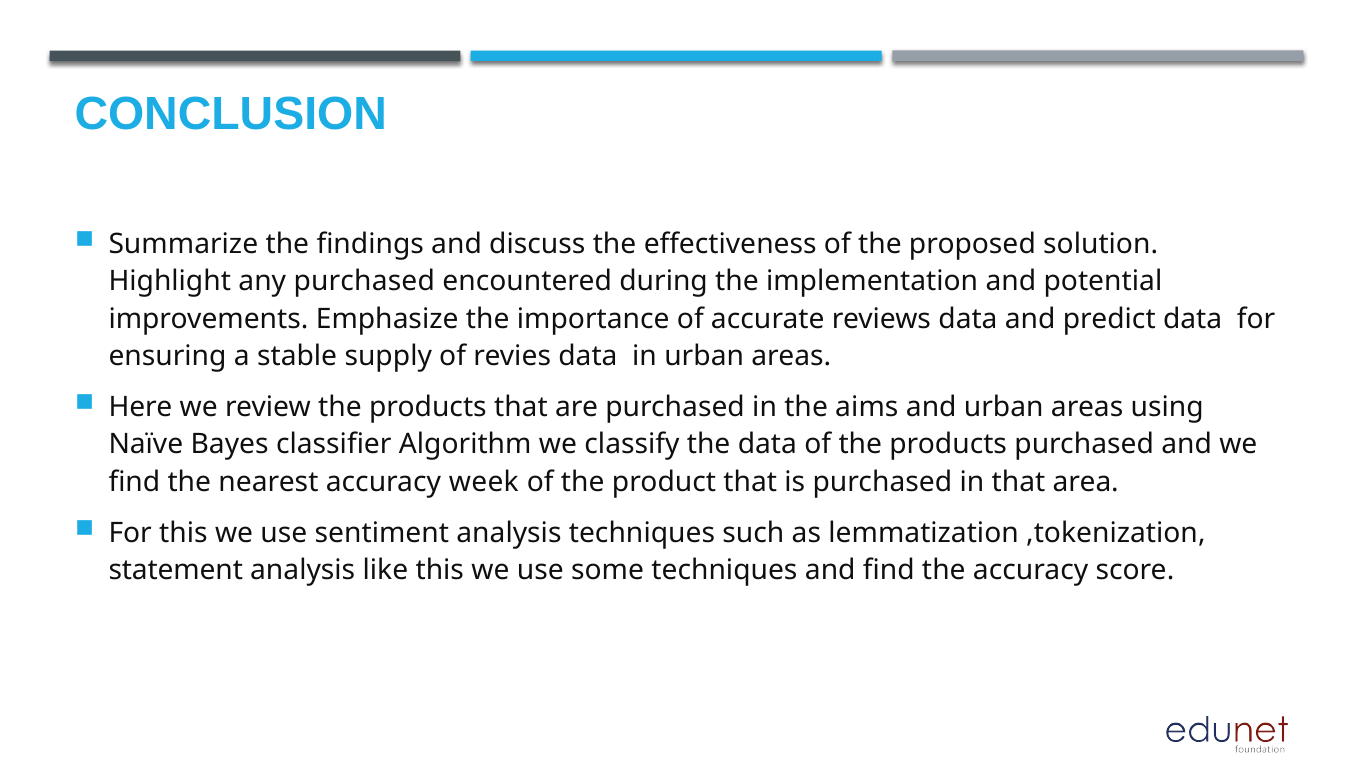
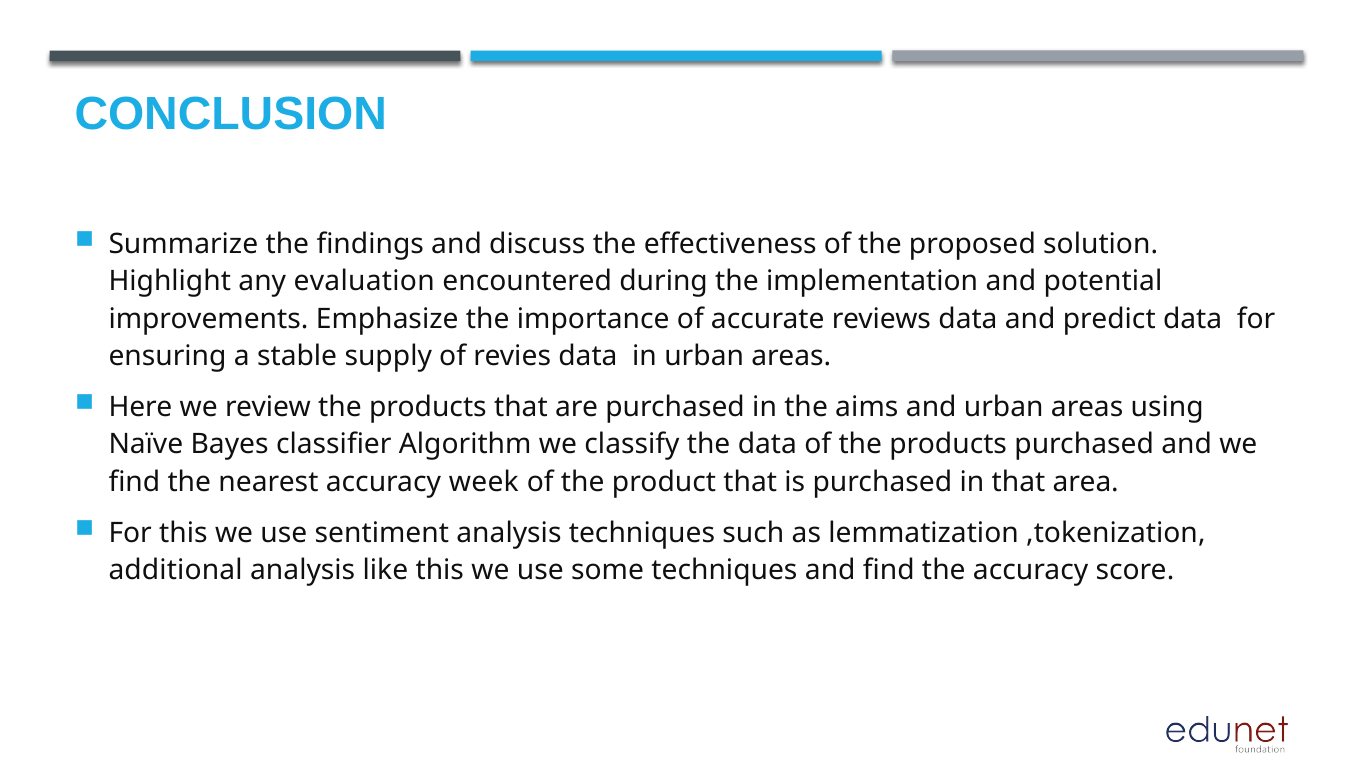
any purchased: purchased -> evaluation (364, 282)
statement: statement -> additional (176, 570)
